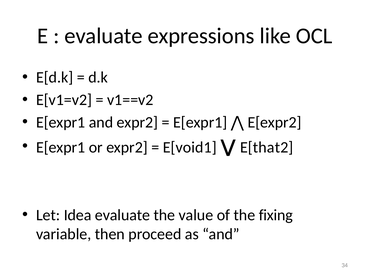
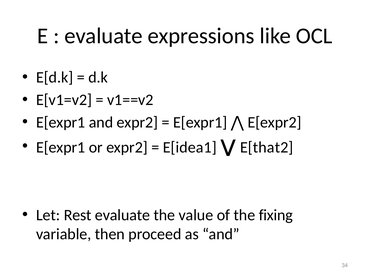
E[void1: E[void1 -> E[idea1 (190, 147)
Idea: Idea -> Rest (78, 215)
